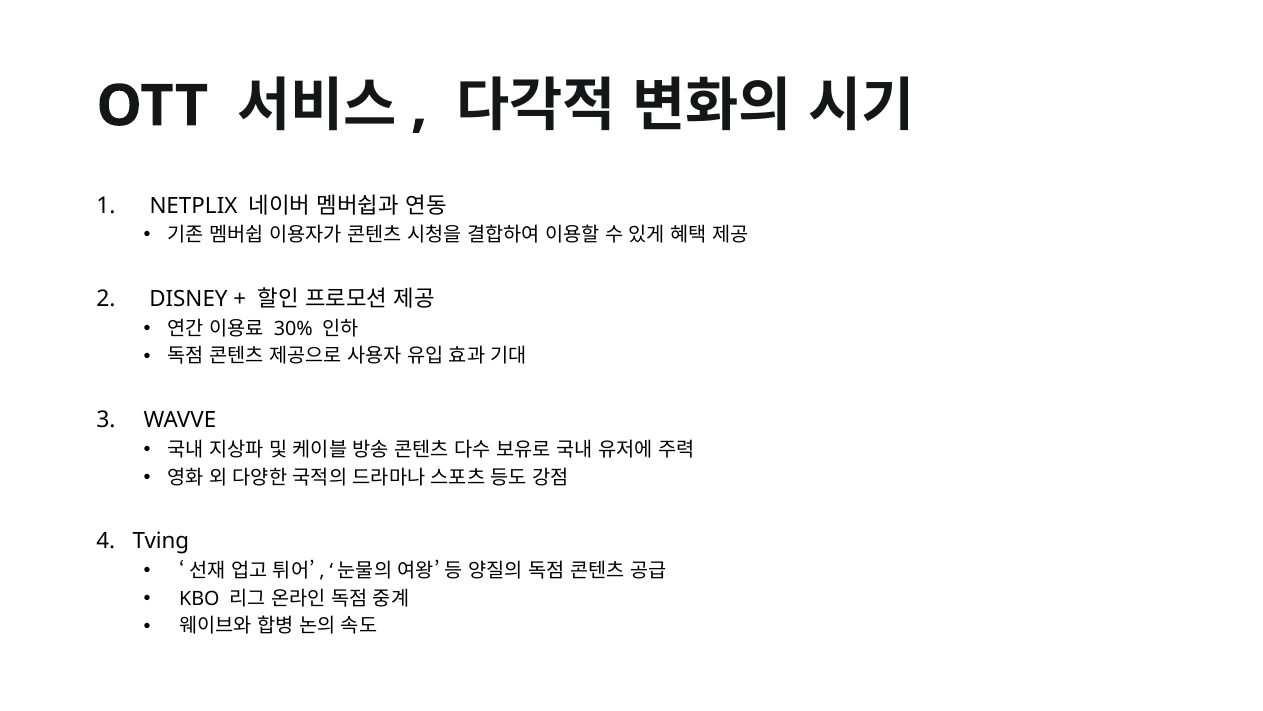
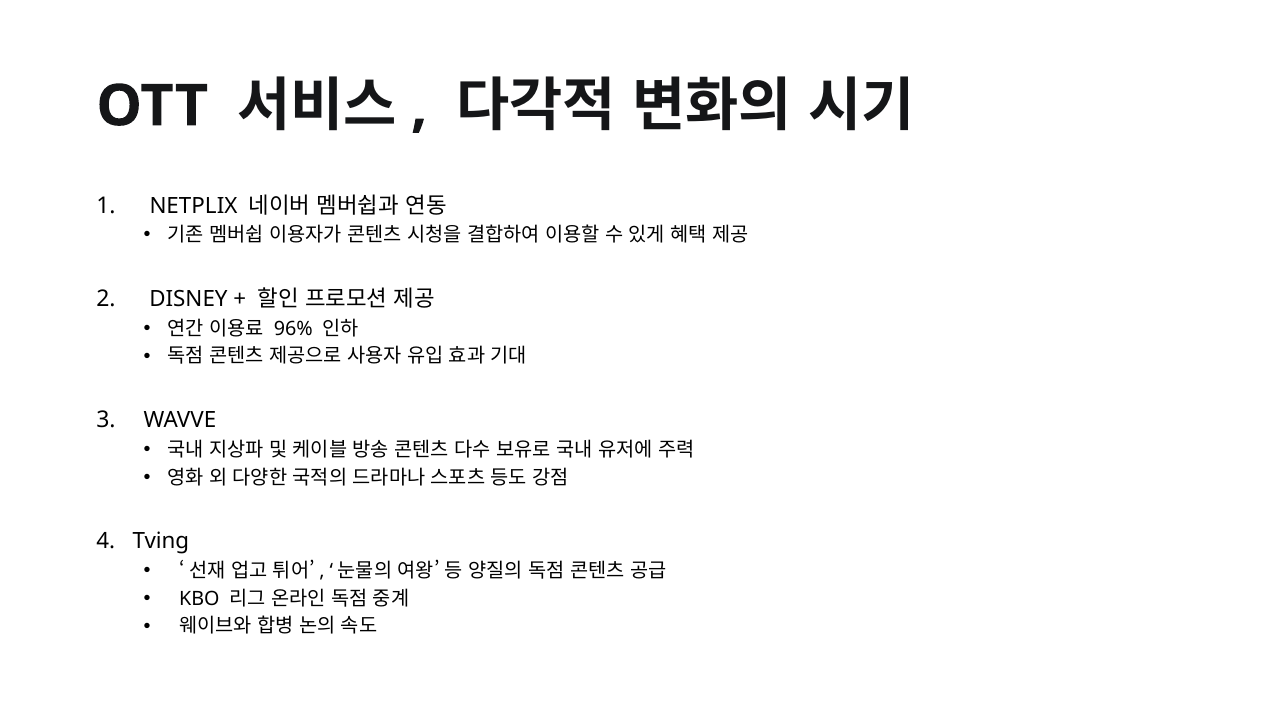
30%: 30% -> 96% (293, 328)
